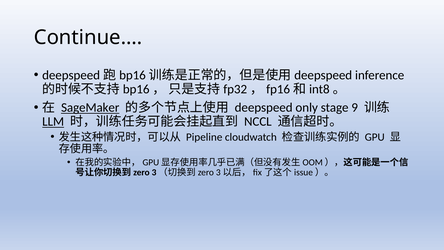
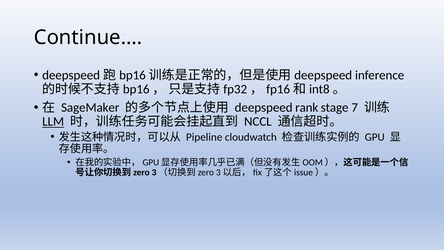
SageMaker underline: present -> none (90, 108)
only: only -> rank (307, 108)
9: 9 -> 7 (355, 108)
